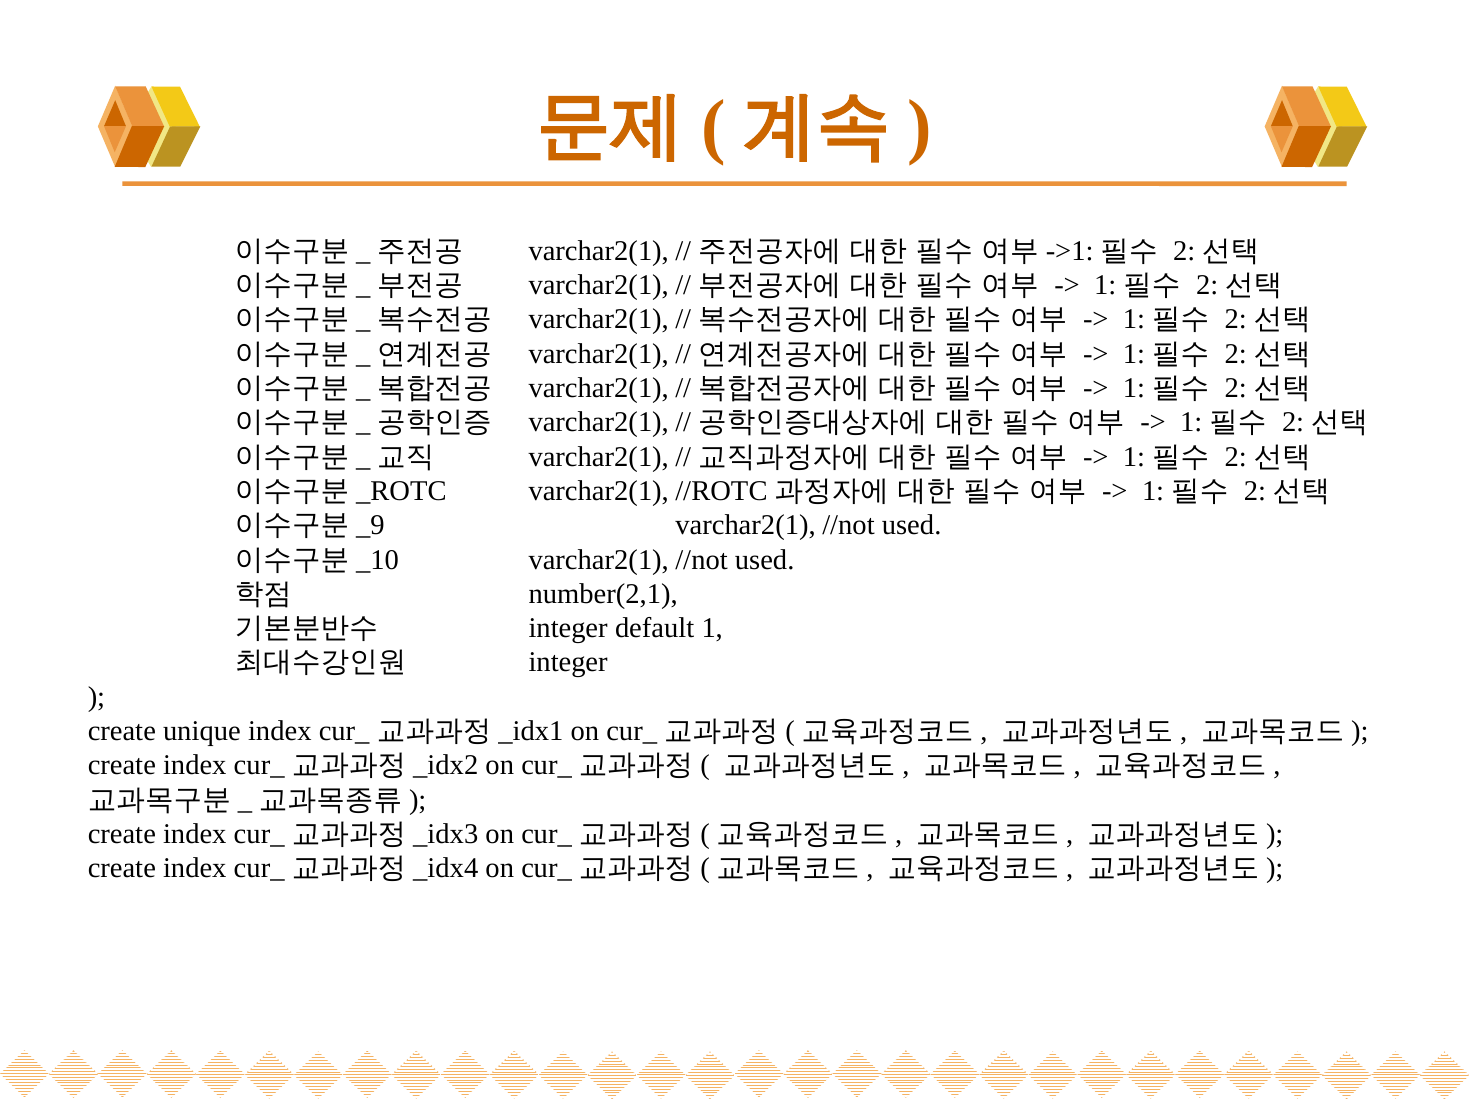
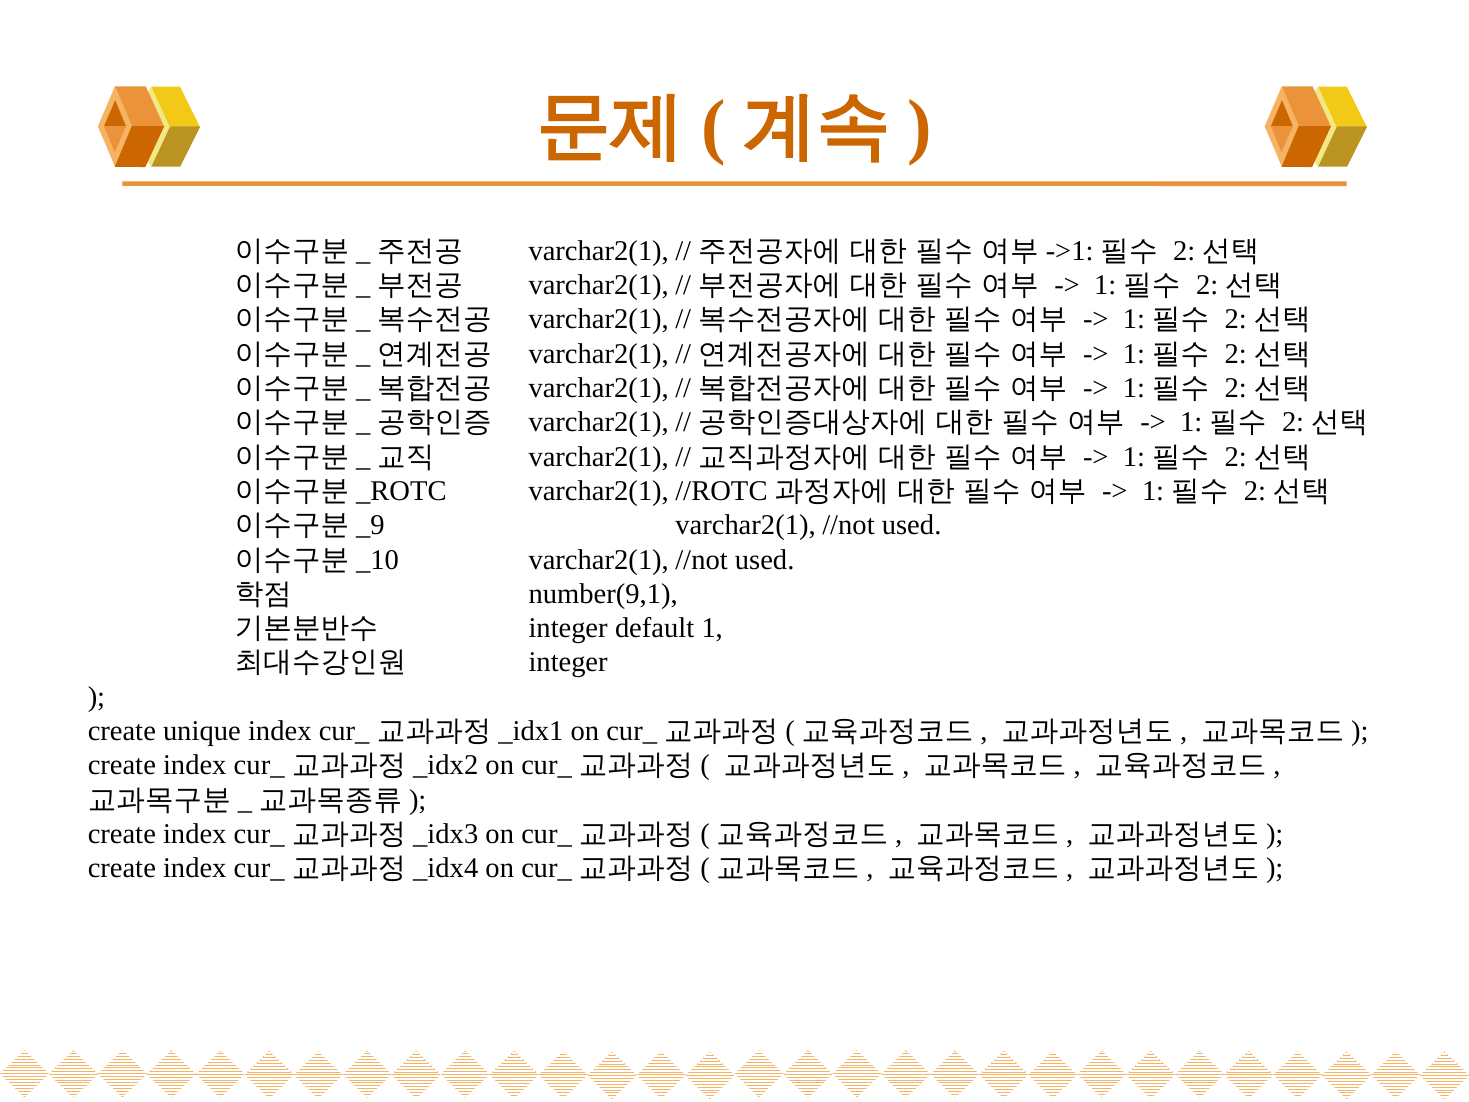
number(2,1: number(2,1 -> number(9,1 (603, 594)
